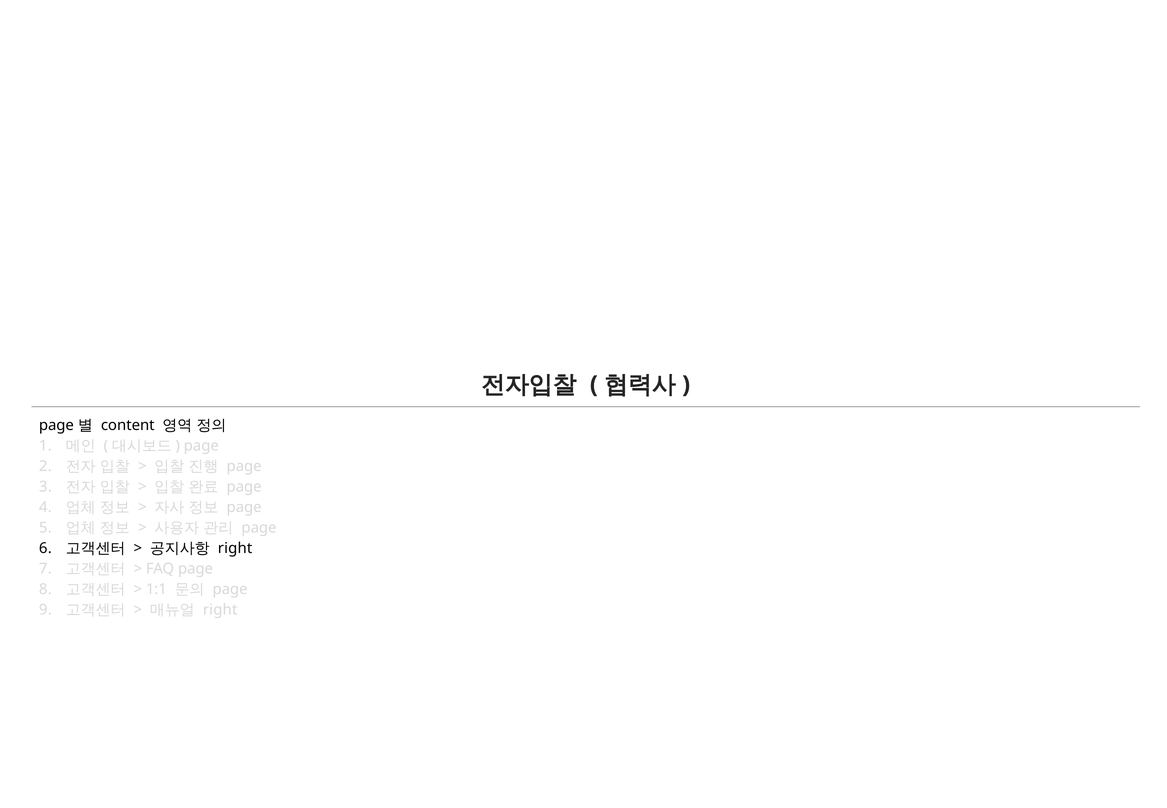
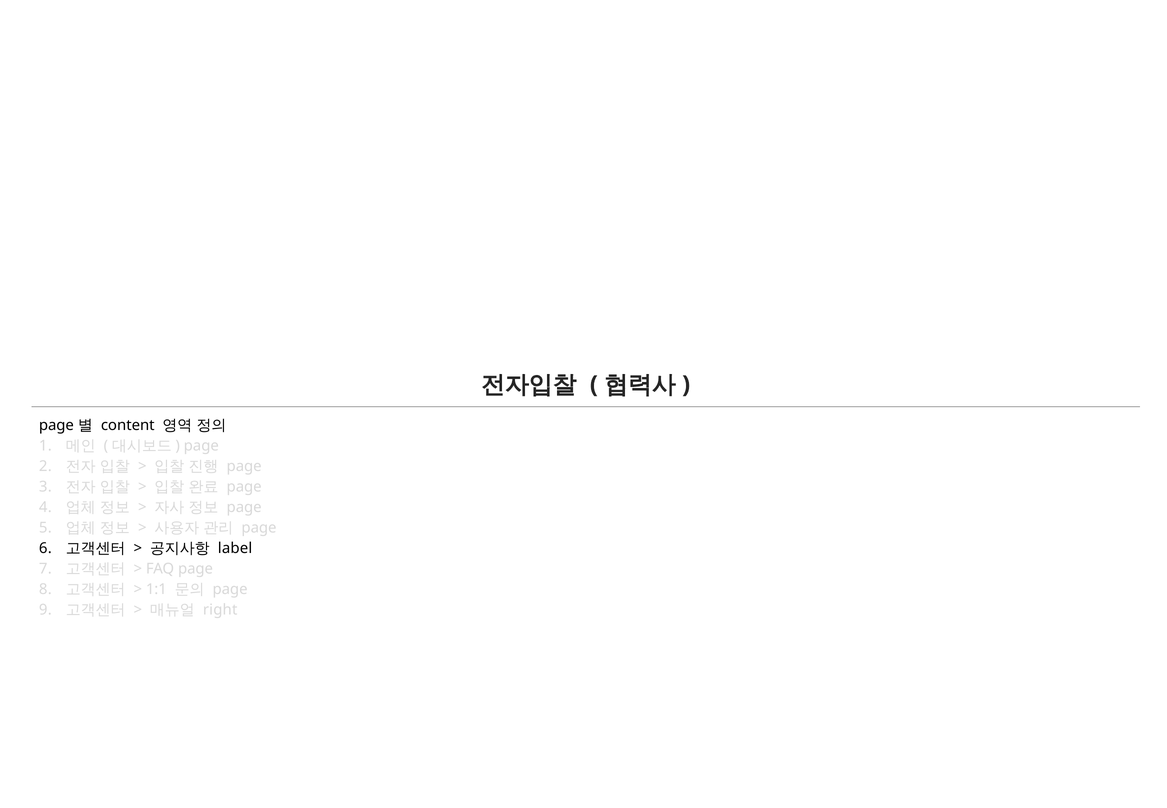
right: right -> label (235, 548)
